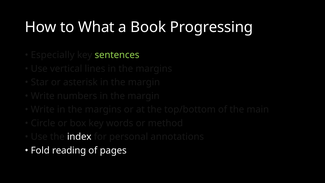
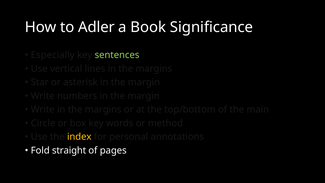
What: What -> Adler (96, 27)
Progressing: Progressing -> Significance (212, 27)
index colour: white -> yellow (79, 137)
reading: reading -> straight (69, 150)
